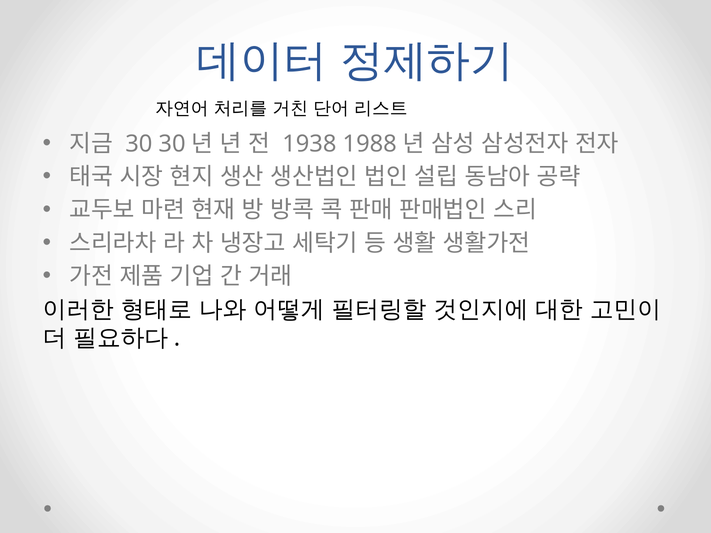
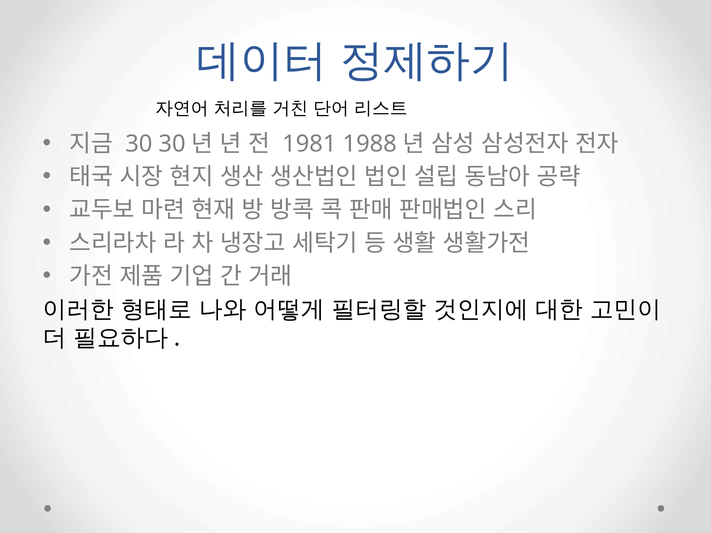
1938: 1938 -> 1981 (309, 144)
